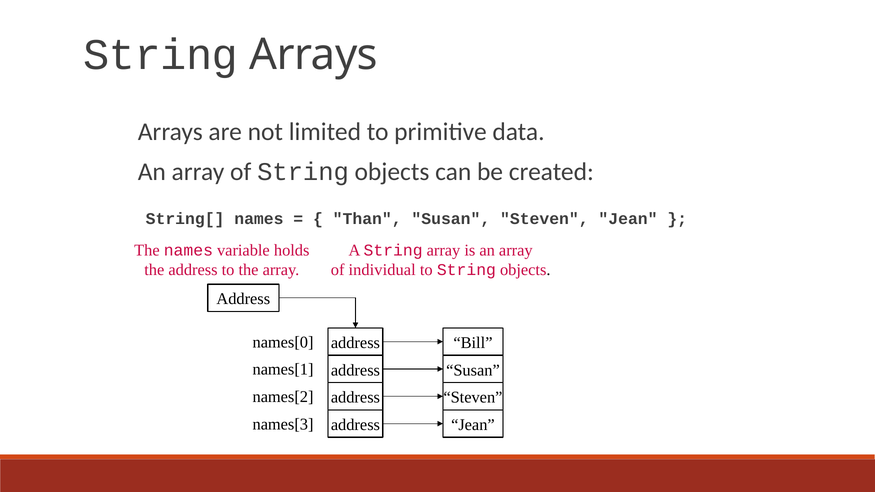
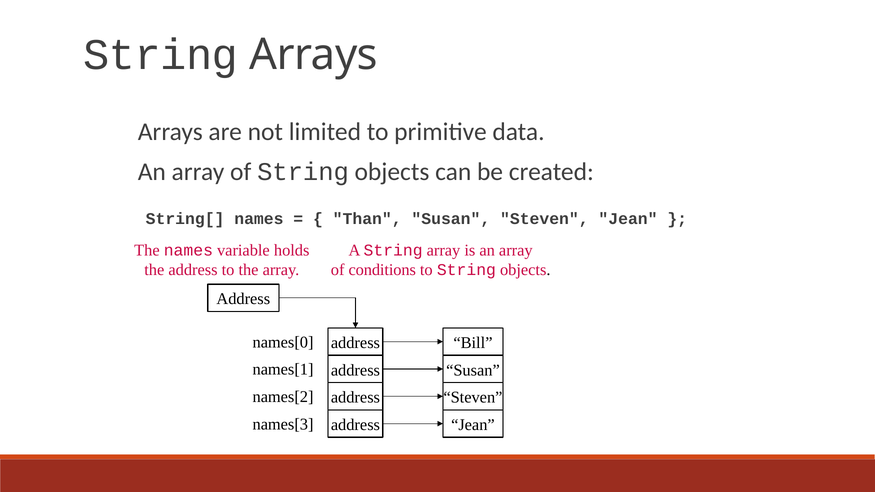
individual: individual -> conditions (382, 270)
